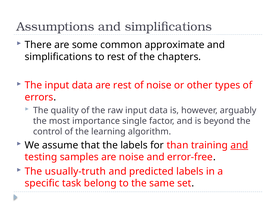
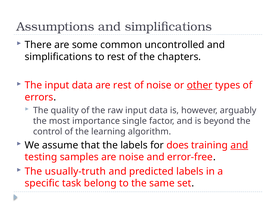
approximate: approximate -> uncontrolled (175, 45)
other underline: none -> present (200, 85)
than: than -> does (178, 145)
